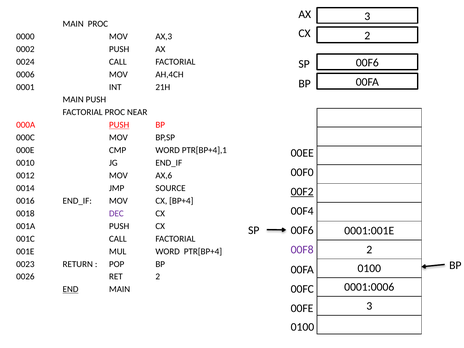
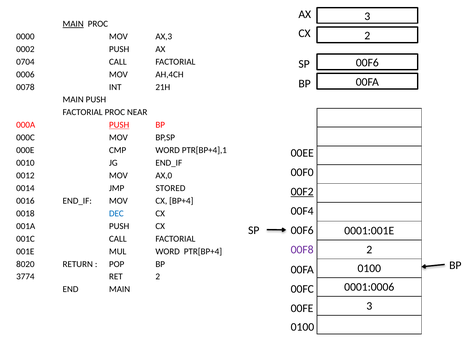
MAIN underline: none -> present (73, 24)
0024: 0024 -> 0704 (25, 62)
0001: 0001 -> 0078 (25, 87)
AX,6: AX,6 -> AX,0 (164, 176)
SOURCE: SOURCE -> STORED (171, 188)
DEC colour: purple -> blue (116, 213)
0023: 0023 -> 8020 (25, 264)
0026: 0026 -> 3774 (25, 277)
END underline: present -> none (71, 289)
